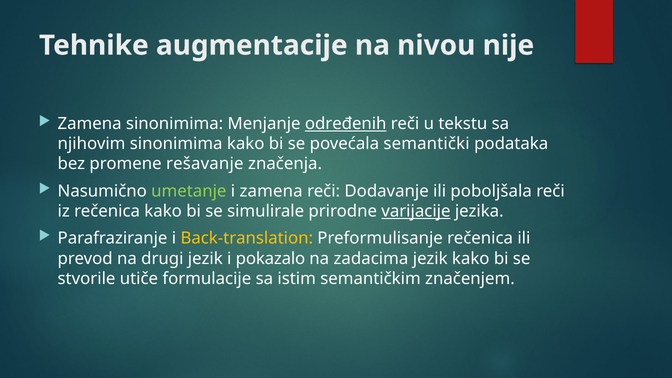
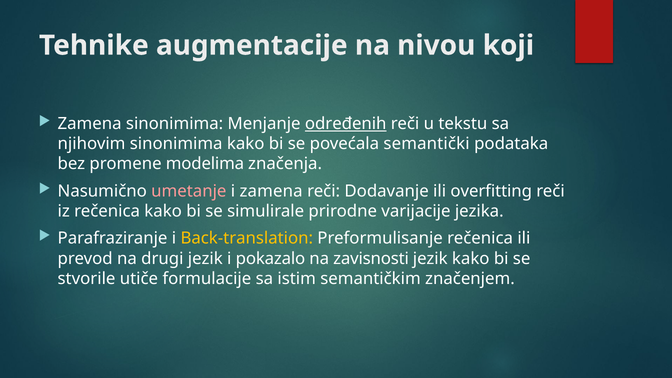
nije: nije -> koji (508, 45)
rešavanje: rešavanje -> modelima (205, 164)
umetanje colour: light green -> pink (189, 191)
poboljšala: poboljšala -> overfitting (491, 191)
varijacije underline: present -> none (416, 211)
zadacima: zadacima -> zavisnosti (371, 258)
